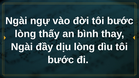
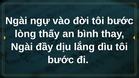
dịu lòng: lòng -> lắng (84, 47)
